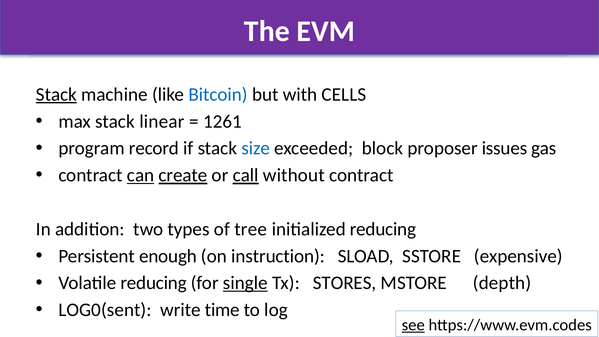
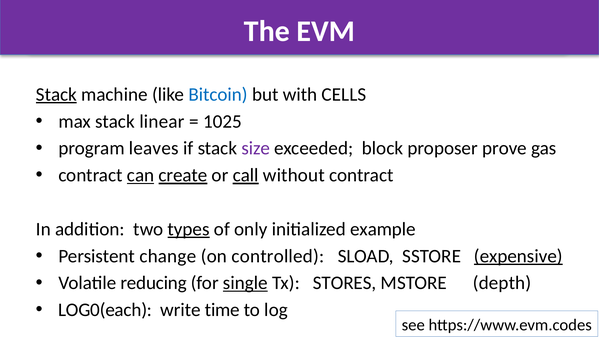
1261: 1261 -> 1025 (223, 121)
record: record -> leaves (154, 148)
size colour: blue -> purple (256, 148)
issues: issues -> prove (504, 148)
types underline: none -> present (189, 229)
tree: tree -> only (251, 229)
initialized reducing: reducing -> example (383, 229)
enough: enough -> change (168, 256)
instruction: instruction -> controlled (278, 256)
expensive underline: none -> present (518, 256)
LOG0(sent: LOG0(sent -> LOG0(each (105, 310)
see underline: present -> none (413, 325)
